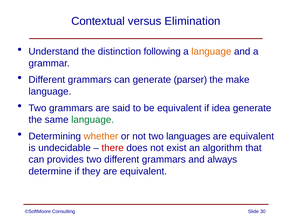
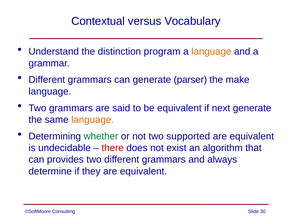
Elimination: Elimination -> Vocabulary (193, 21)
following: following -> program (162, 52)
idea: idea -> next (221, 108)
language colour: green -> orange (93, 120)
whether colour: orange -> green (101, 136)
languages: languages -> supported (188, 136)
